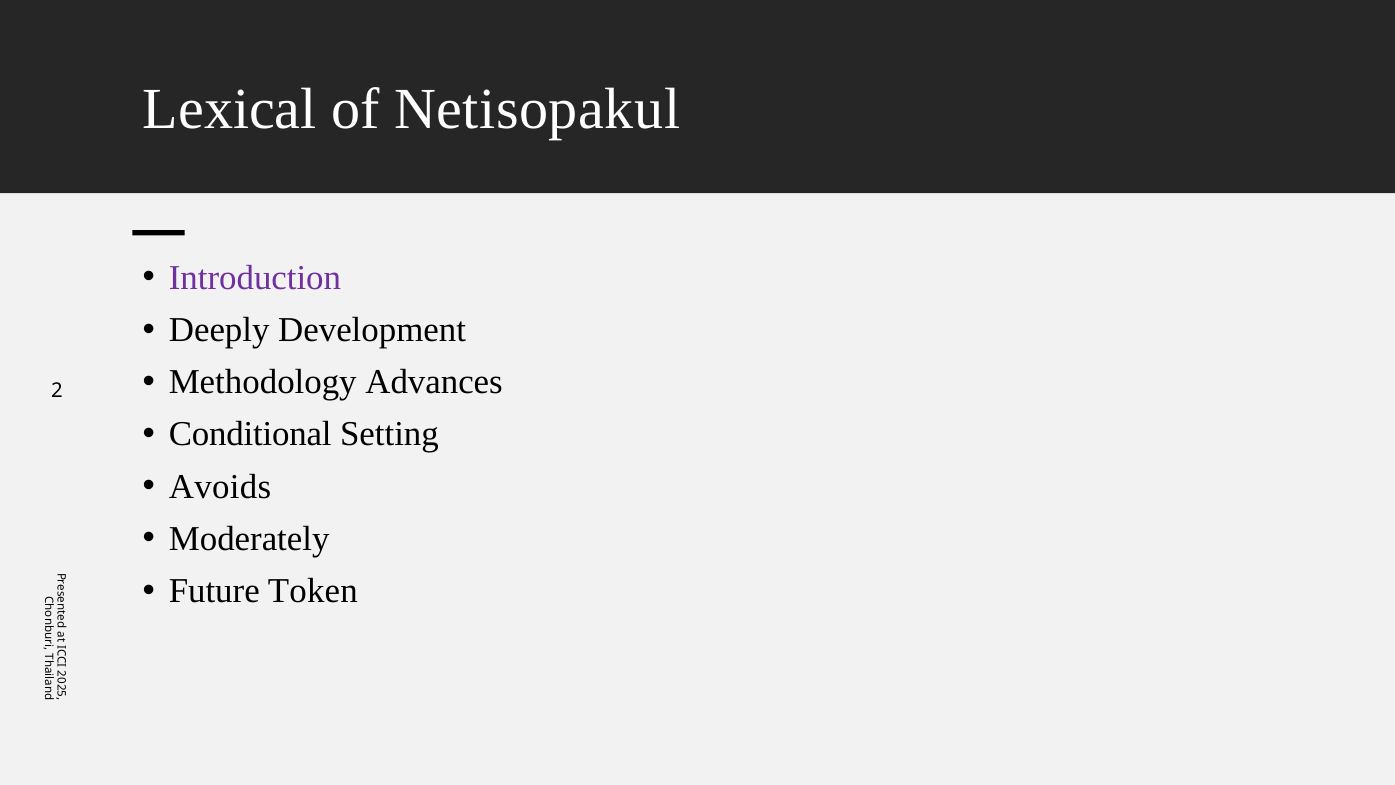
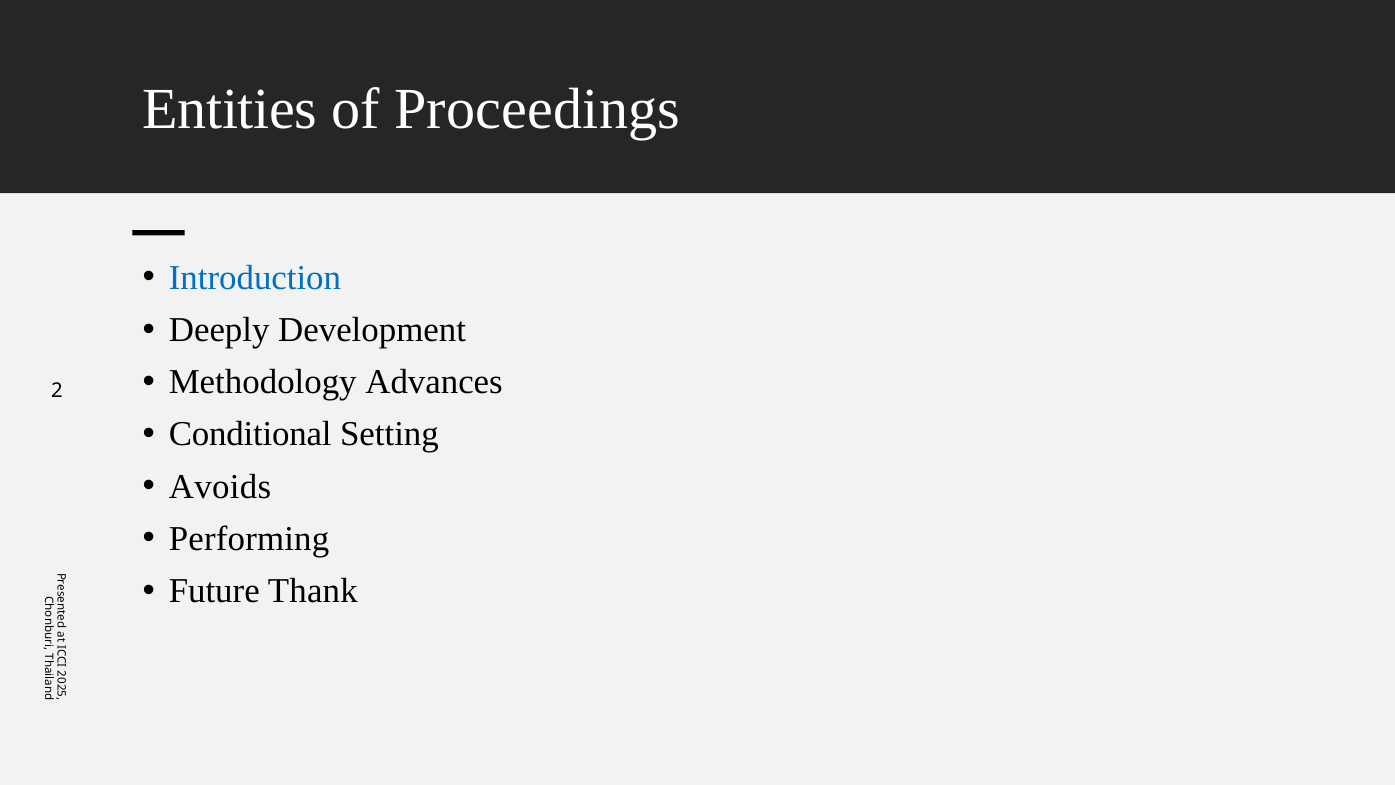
Lexical: Lexical -> Entities (230, 109)
Netisopakul: Netisopakul -> Proceedings (537, 109)
Introduction colour: purple -> blue (255, 278)
Moderately: Moderately -> Performing (249, 539)
Token: Token -> Thank (313, 591)
